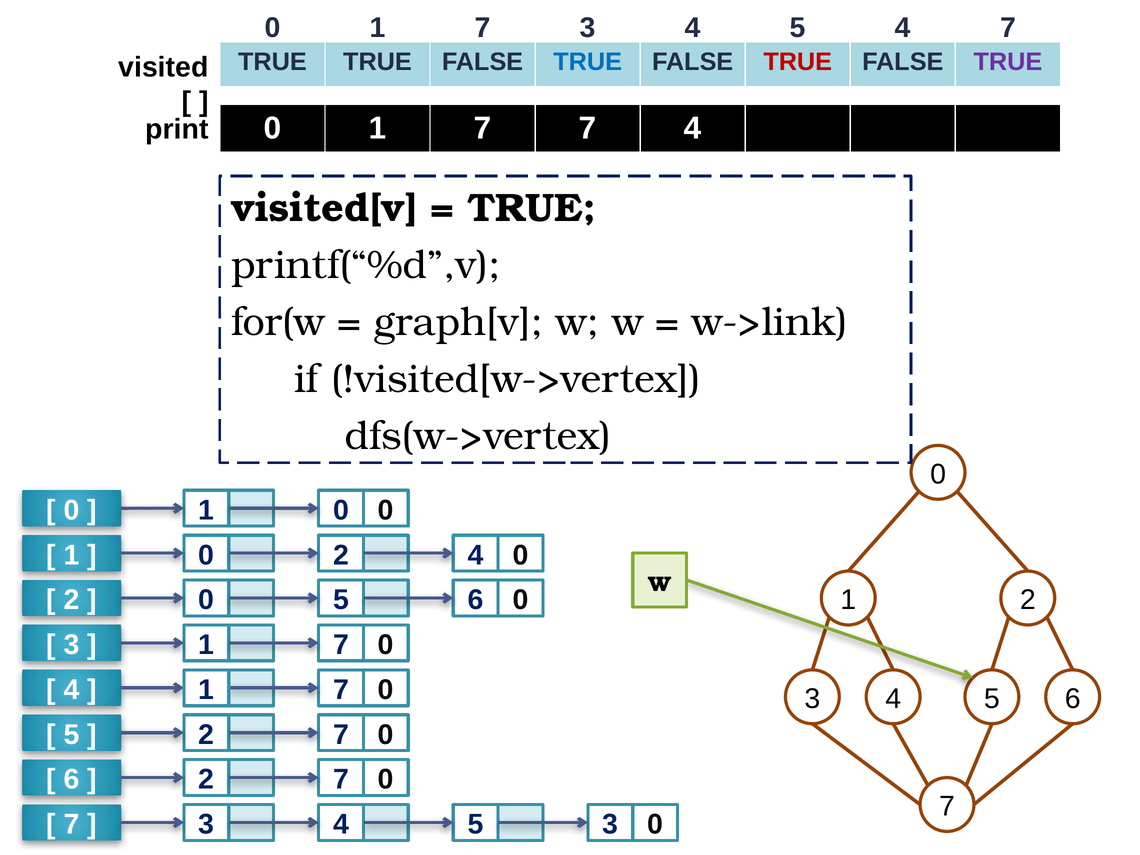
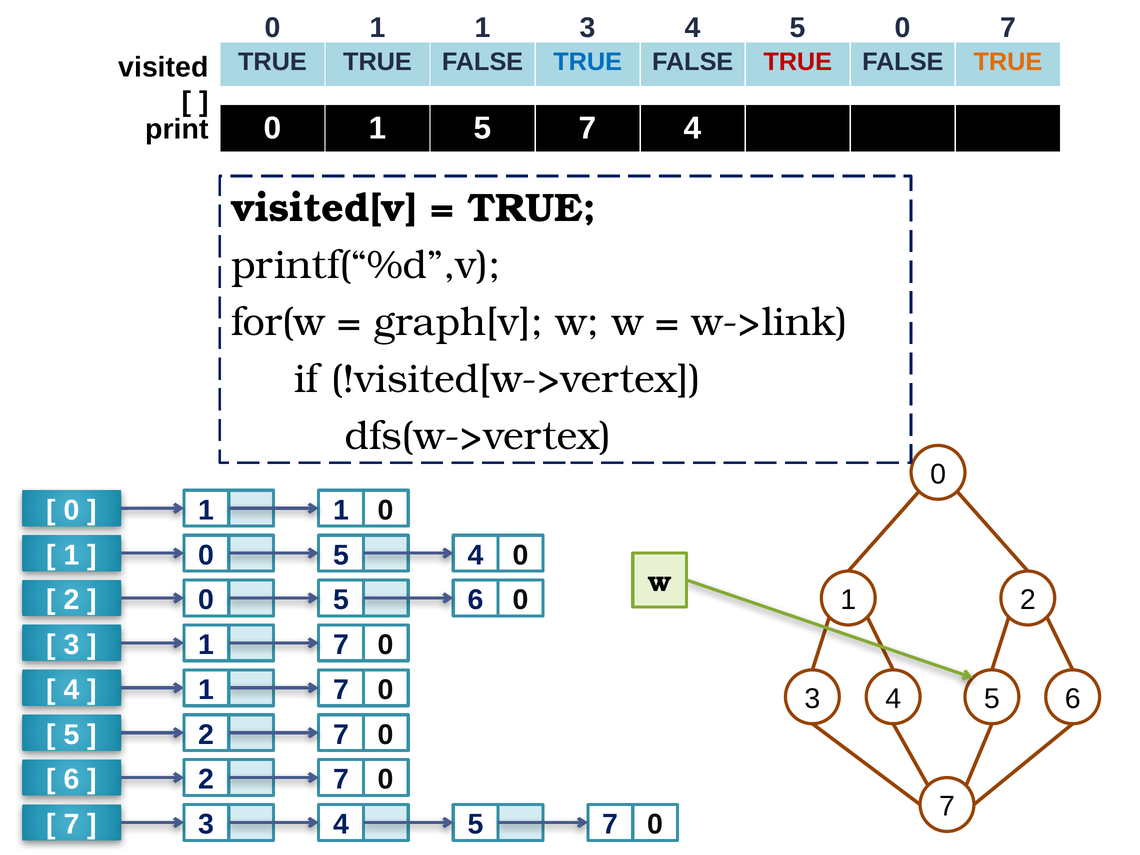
7: 7 -> 1 (483, 28)
4 5 4: 4 -> 0 (903, 28)
TRUE colour: purple -> orange (1008, 62)
7: 7 -> 5 (483, 128)
0: 0 -> 1 (341, 510)
2: 2 -> 5 (341, 555)
3: 3 -> 7 (610, 824)
